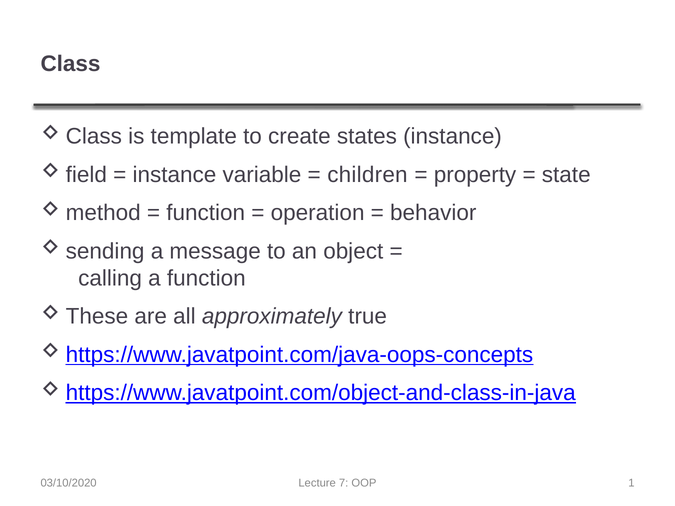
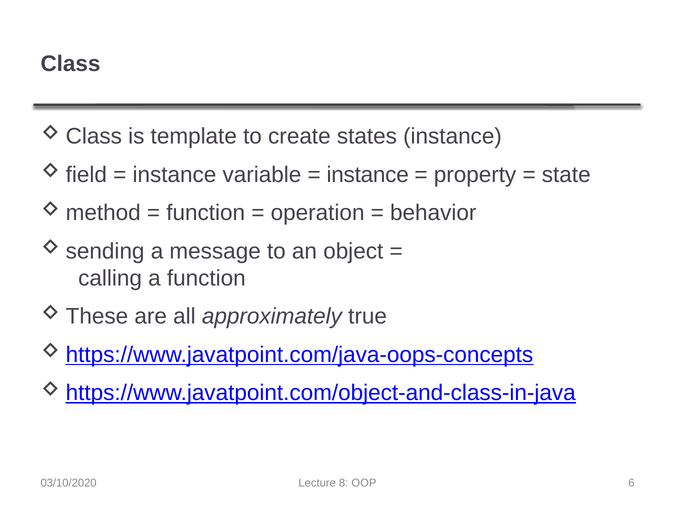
children: children -> instance (368, 175)
7: 7 -> 8 (344, 483)
1: 1 -> 6 (631, 483)
